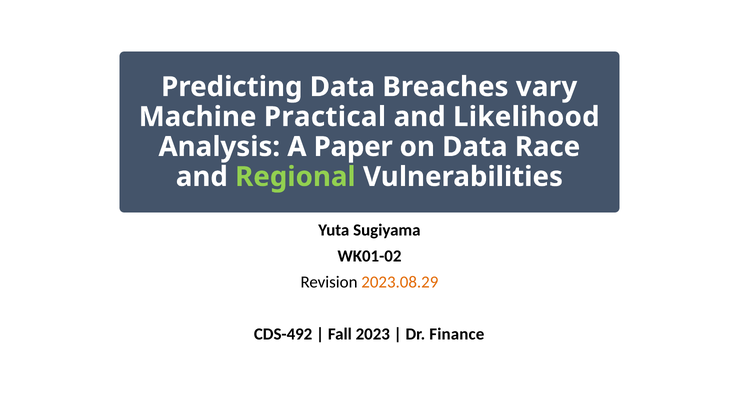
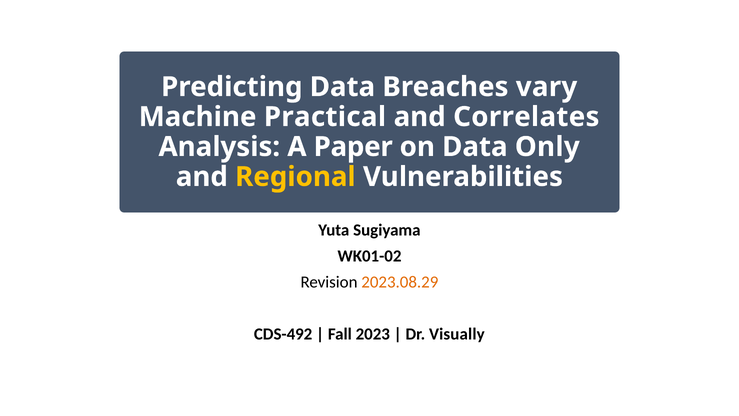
Likelihood: Likelihood -> Correlates (526, 117)
Race: Race -> Only (547, 147)
Regional colour: light green -> yellow (295, 177)
Finance: Finance -> Visually (457, 334)
